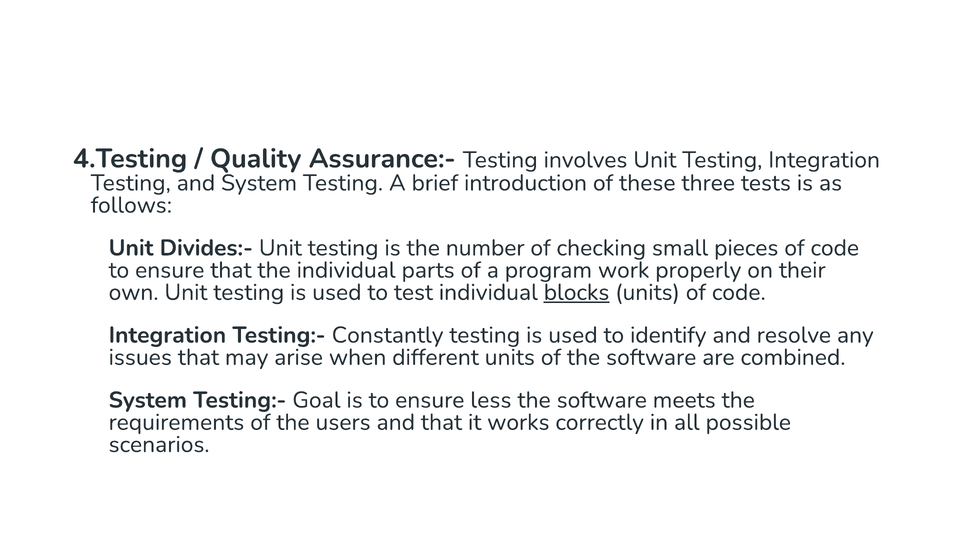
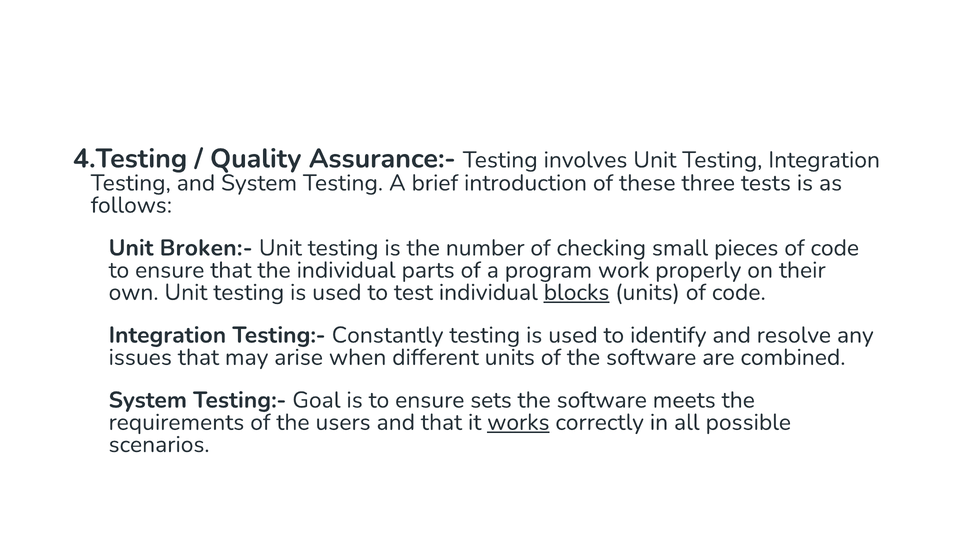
Divides:-: Divides:- -> Broken:- (206, 248)
less: less -> sets (491, 400)
works underline: none -> present (518, 422)
